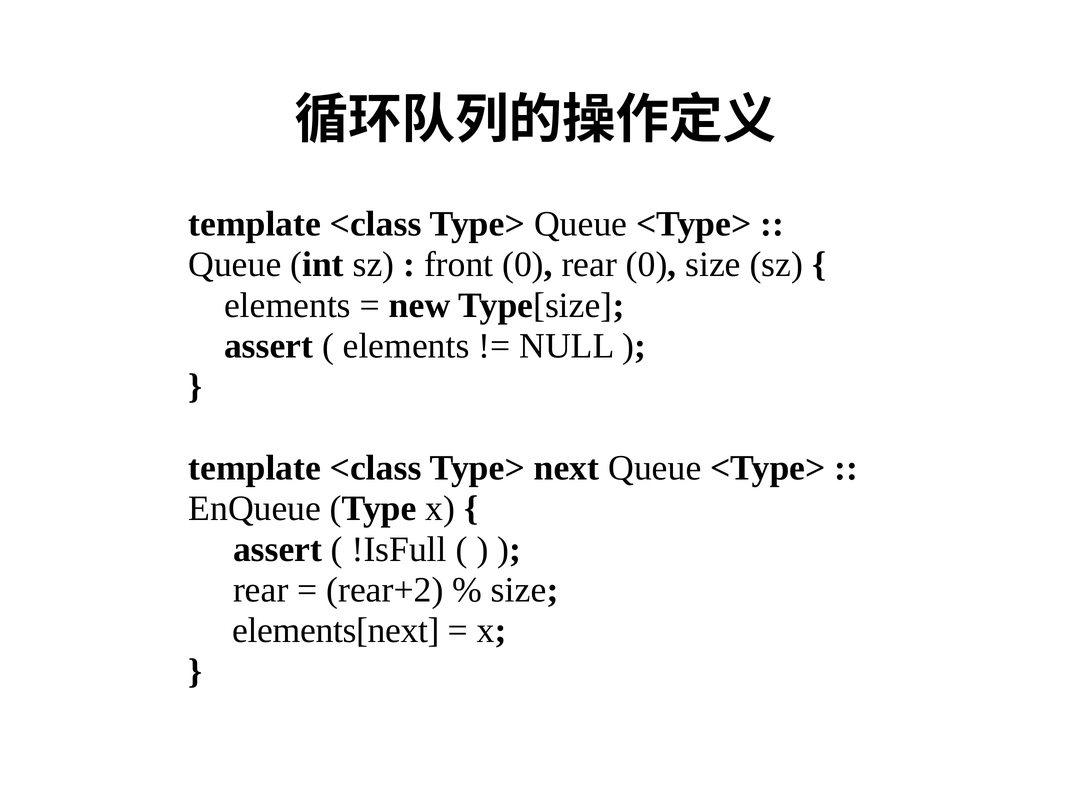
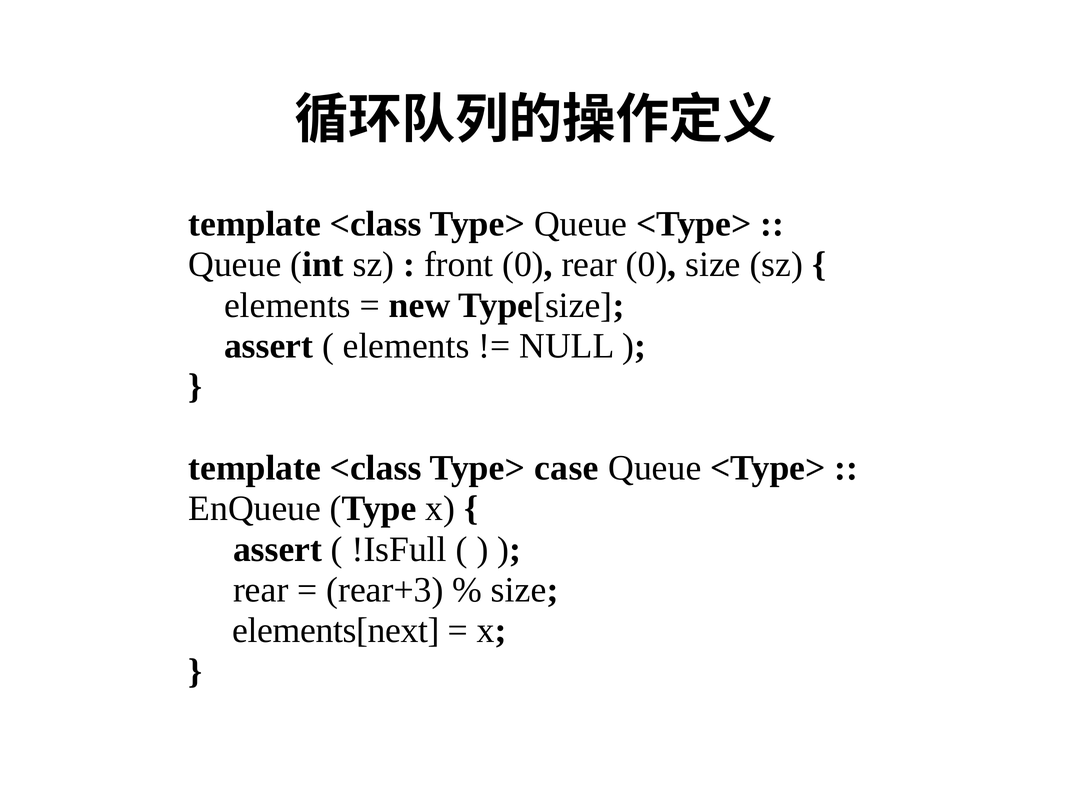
next: next -> case (566, 468)
rear+2: rear+2 -> rear+3 (385, 590)
